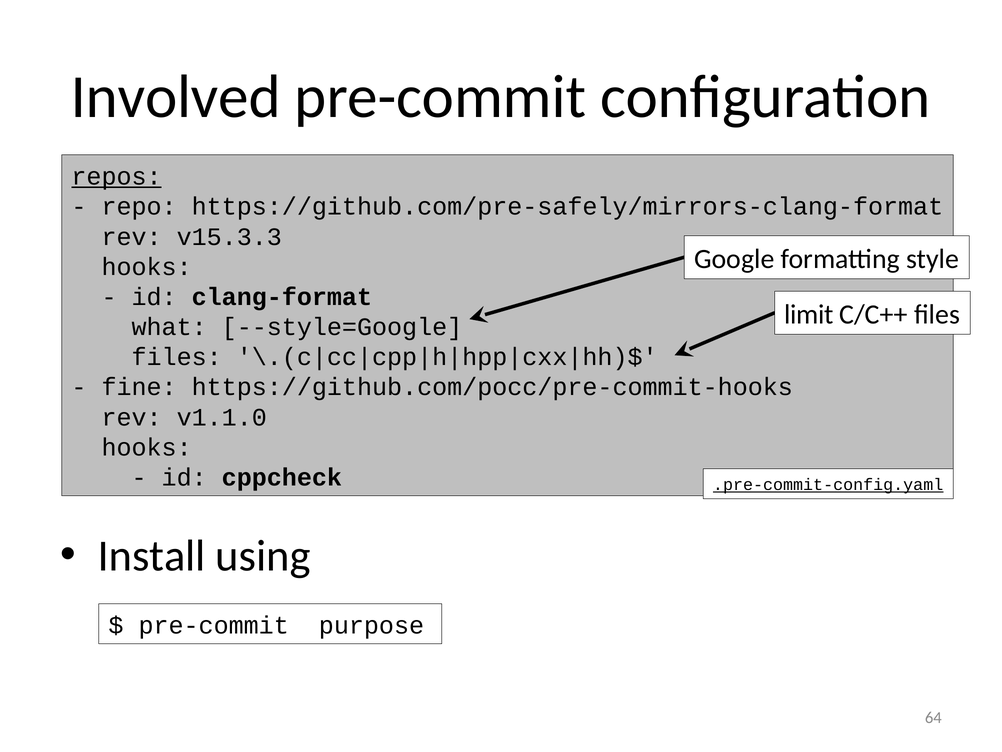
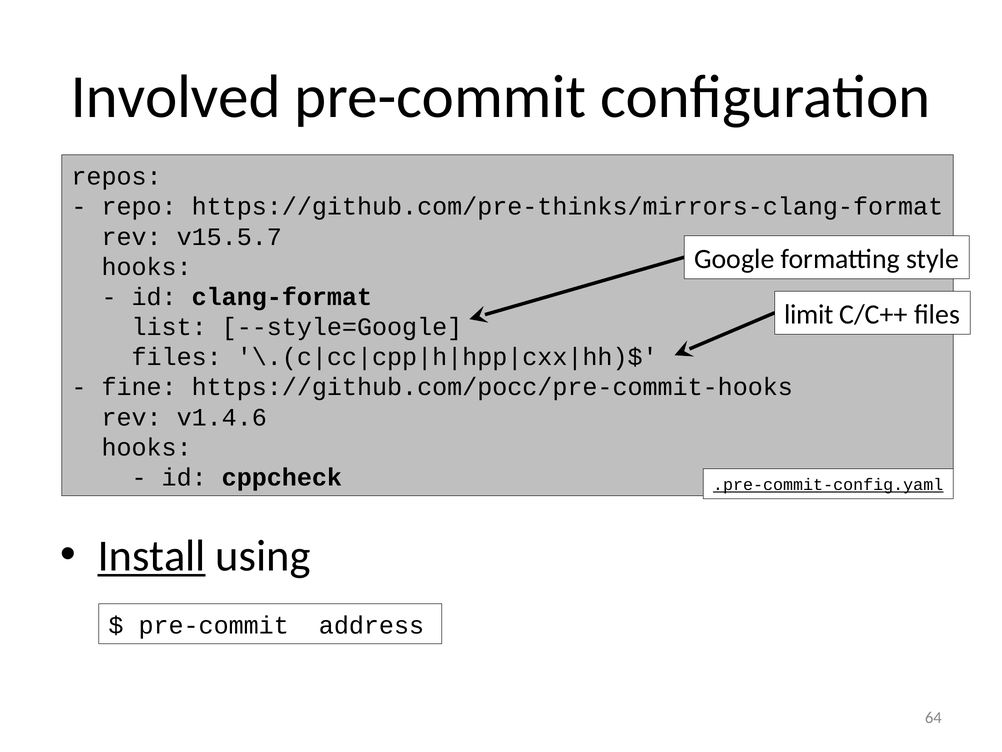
repos underline: present -> none (117, 176)
https://github.com/pre-safely/mirrors-clang-format: https://github.com/pre-safely/mirrors-clang-format -> https://github.com/pre-thinks/mirrors-clang-format (567, 207)
v15.3.3: v15.3.3 -> v15.5.7 (229, 237)
what: what -> list (169, 327)
v1.1.0: v1.1.0 -> v1.4.6 (222, 417)
Install underline: none -> present (152, 556)
purpose: purpose -> address (371, 625)
